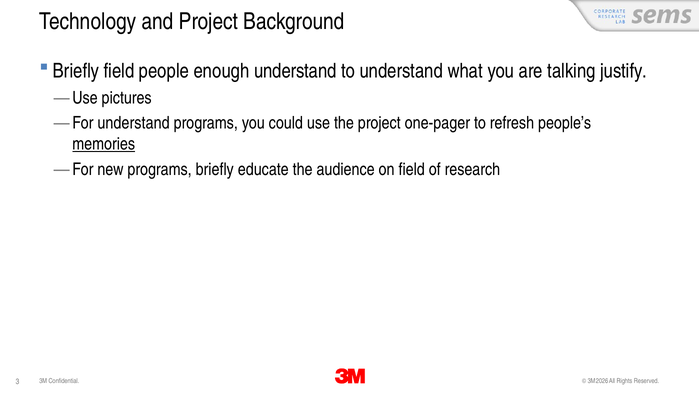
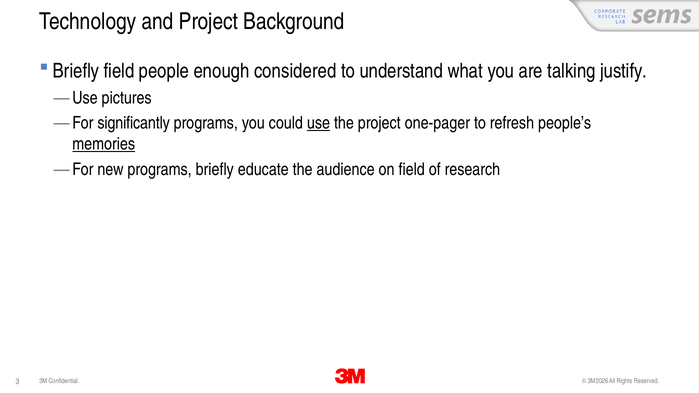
enough understand: understand -> considered (295, 71)
For understand: understand -> significantly (134, 123)
use underline: none -> present (319, 123)
